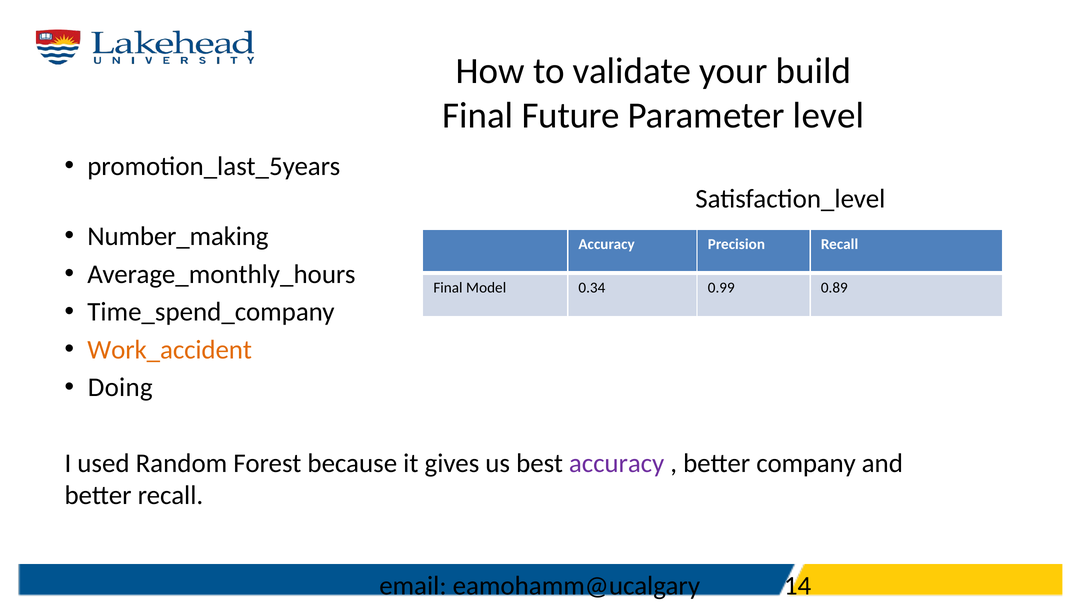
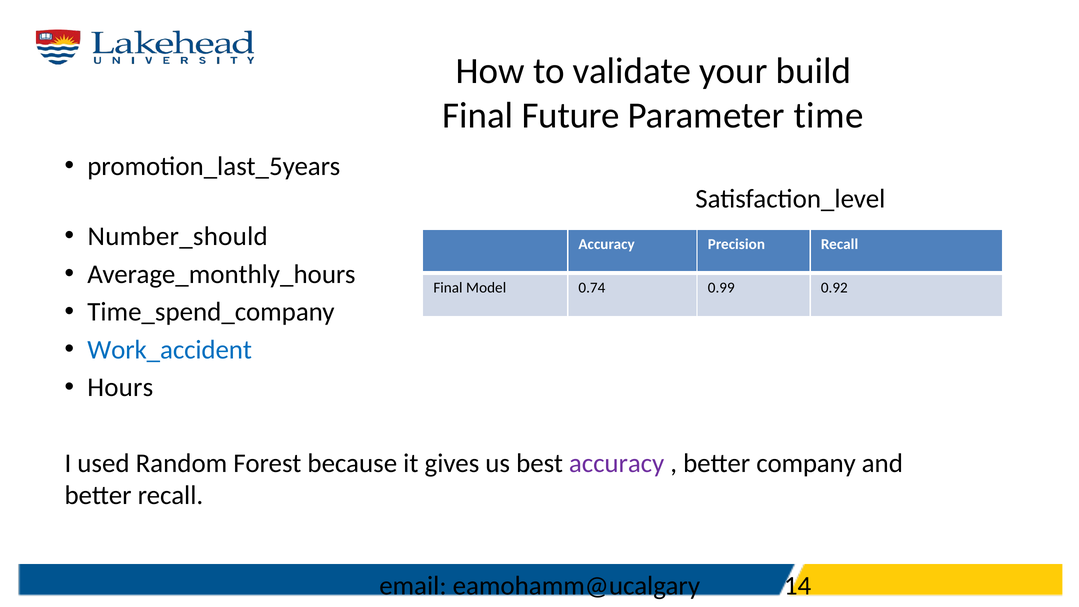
level: level -> time (829, 116)
Number_making: Number_making -> Number_should (178, 237)
0.34: 0.34 -> 0.74 (592, 288)
0.89: 0.89 -> 0.92 (834, 288)
Work_accident colour: orange -> blue (170, 350)
Doing: Doing -> Hours (120, 388)
